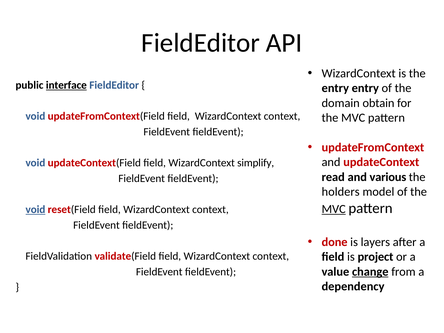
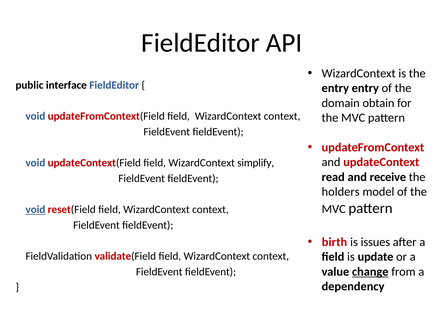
interface underline: present -> none (66, 85)
various: various -> receive (388, 177)
MVC underline: present -> none (334, 209)
done: done -> birth (334, 242)
layers: layers -> issues (375, 242)
project: project -> update (376, 257)
